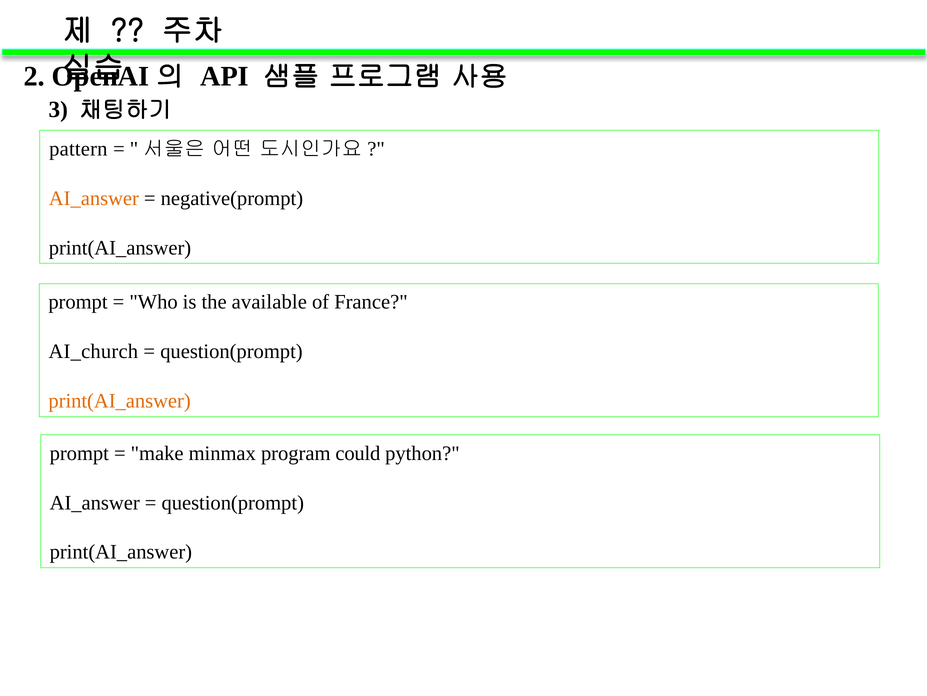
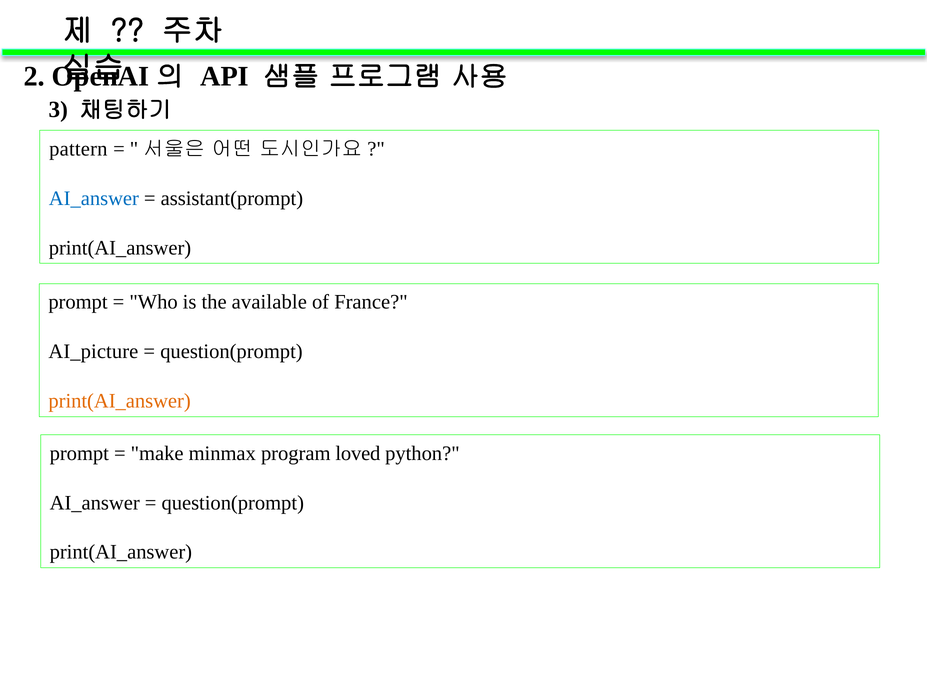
AI_answer colour: orange -> blue (94, 198)
negative(prompt: negative(prompt -> assistant(prompt (232, 198)
AI_church: AI_church -> AI_picture (93, 351)
could: could -> loved (358, 453)
